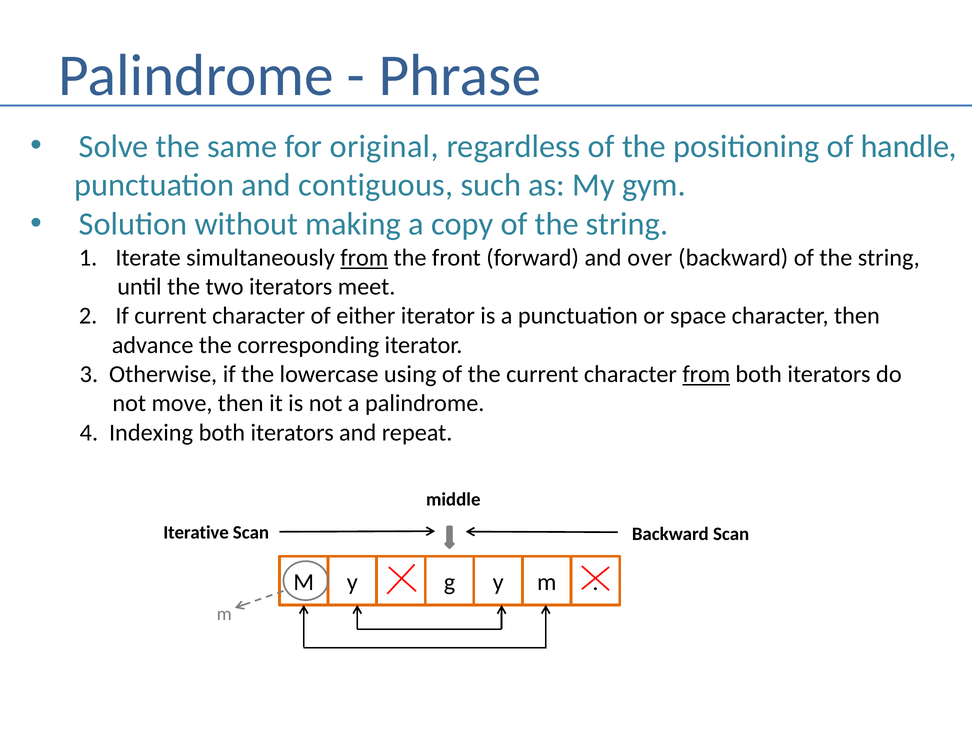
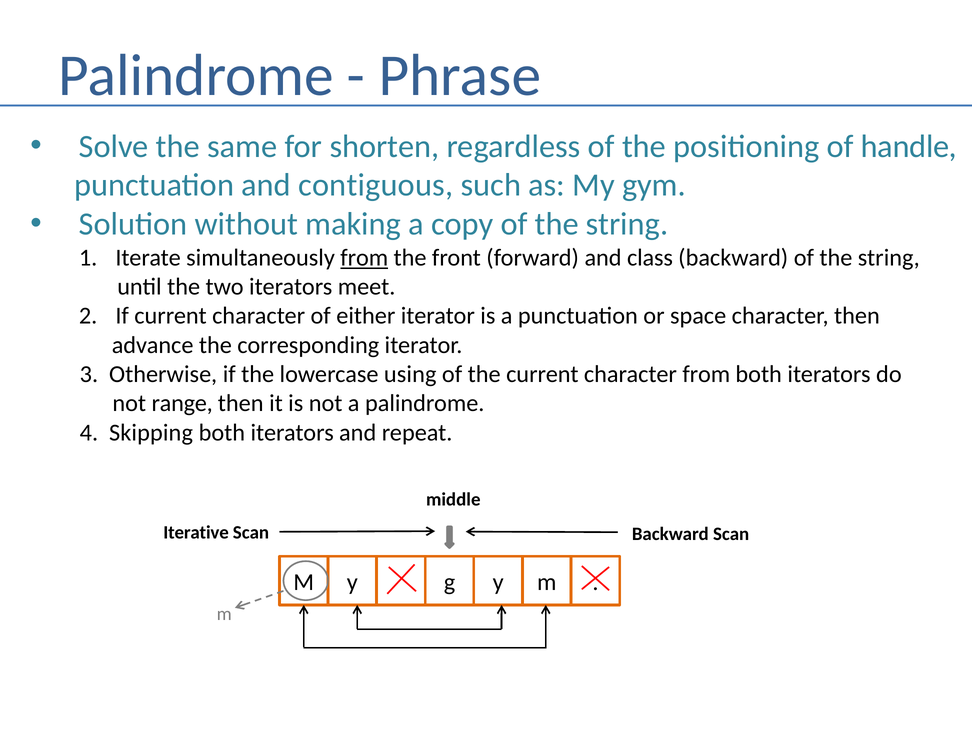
original: original -> shorten (384, 146)
over: over -> class (650, 258)
from underline: present -> none (706, 374)
move: move -> range (182, 403)
Indexing: Indexing -> Skipping (151, 433)
